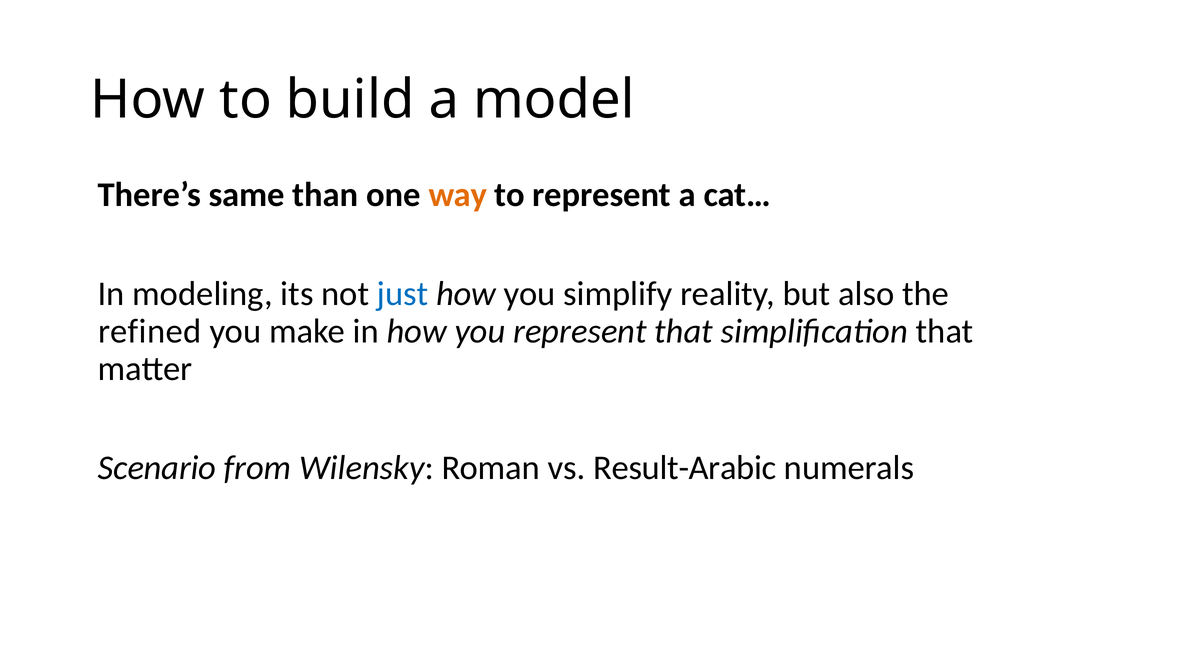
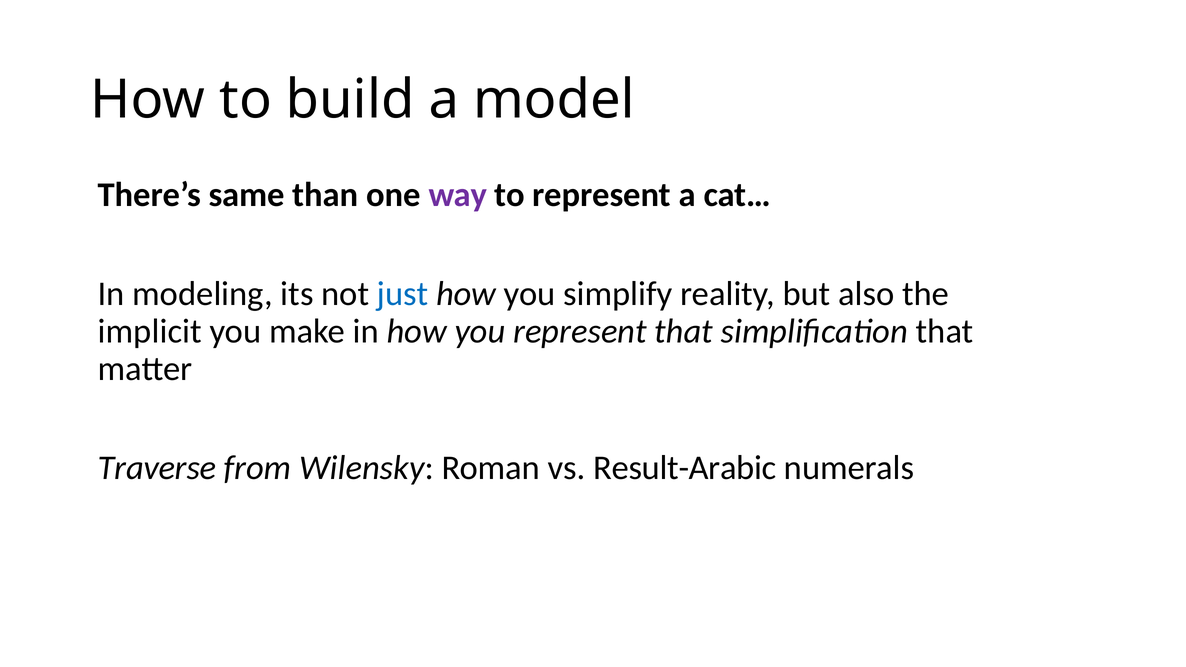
way colour: orange -> purple (458, 195)
refined: refined -> implicit (150, 331)
Scenario: Scenario -> Traverse (157, 468)
